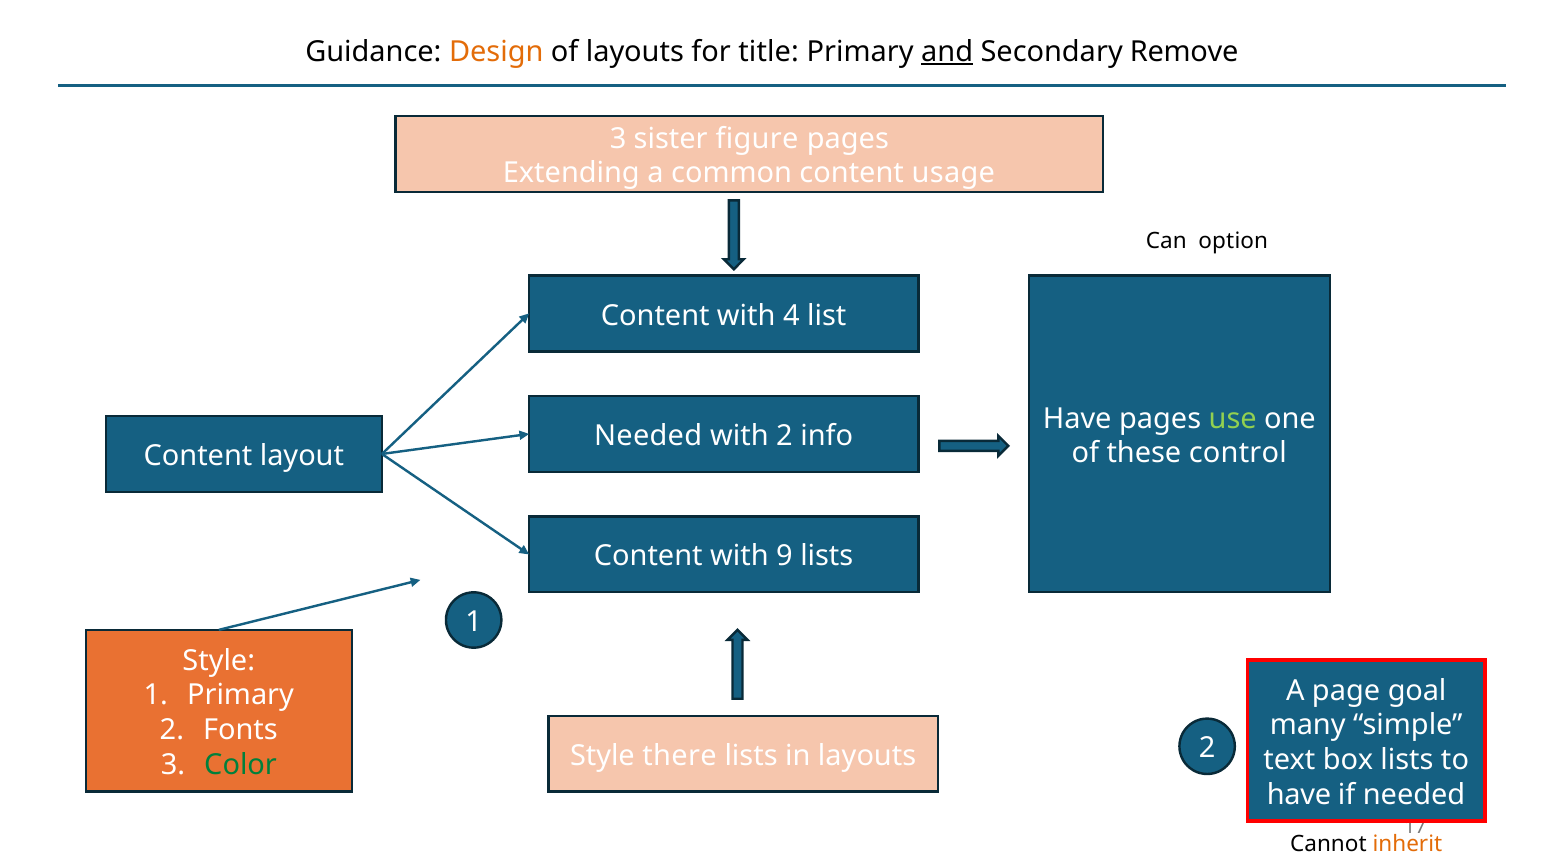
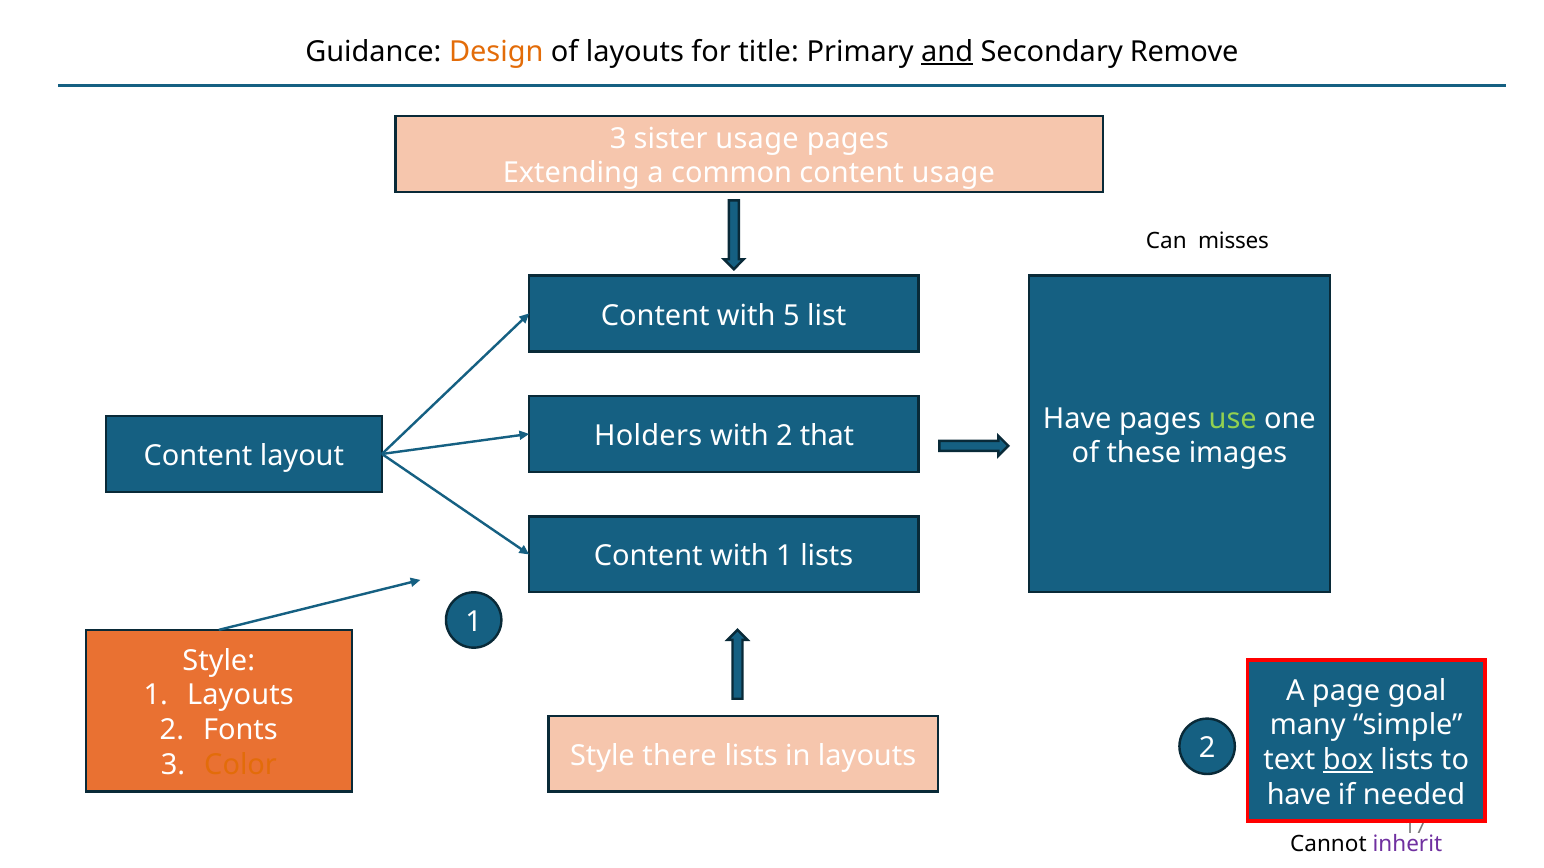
sister figure: figure -> usage (757, 139)
option: option -> misses (1233, 241)
4: 4 -> 5 (791, 316)
Needed: Needed -> Holders (648, 436)
info: info -> that (827, 436)
control: control -> images (1238, 454)
with 9: 9 -> 1 (784, 557)
1 Primary: Primary -> Layouts (240, 696)
box underline: none -> present (1348, 760)
Color colour: green -> orange (241, 765)
inherit colour: orange -> purple (1407, 845)
